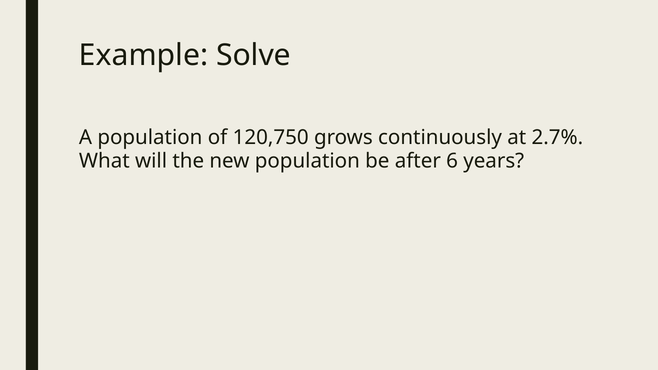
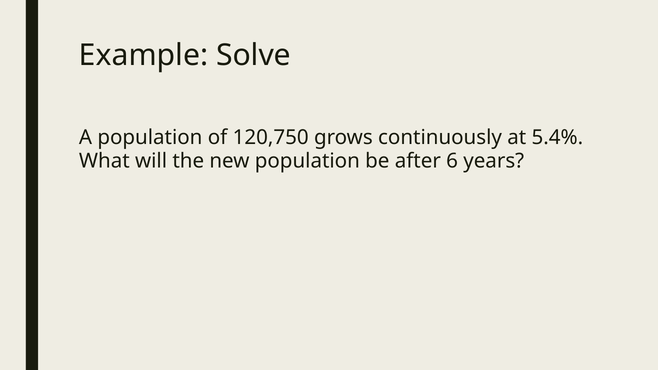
2.7%: 2.7% -> 5.4% (557, 138)
